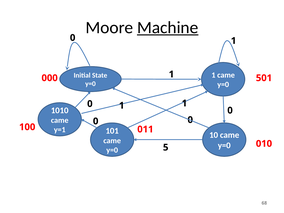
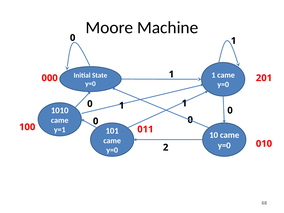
Machine underline: present -> none (168, 27)
501: 501 -> 201 (264, 78)
5: 5 -> 2 (166, 147)
